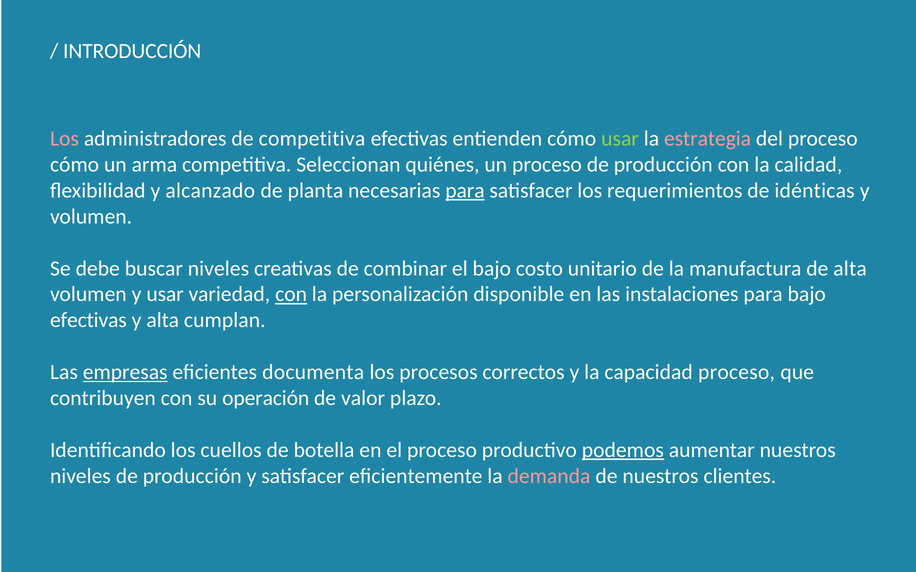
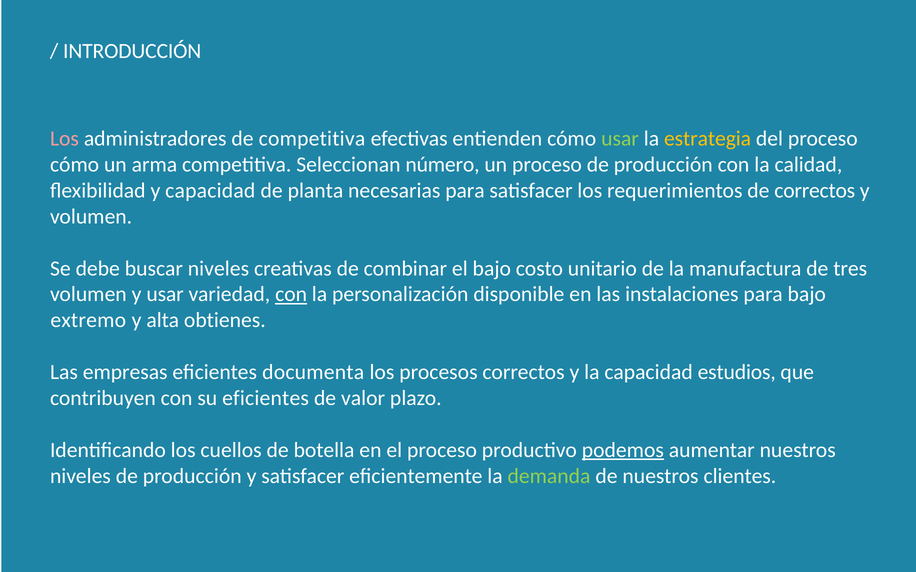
estrategia colour: pink -> yellow (708, 139)
quiénes: quiénes -> número (443, 165)
y alcanzado: alcanzado -> capacidad (210, 191)
para underline: present -> none (465, 191)
de idénticas: idénticas -> correctos (815, 191)
de alta: alta -> tres (850, 269)
efectivas: efectivas -> extremo (88, 321)
cumplan: cumplan -> obtienes (225, 321)
empresas underline: present -> none (125, 372)
capacidad proceso: proceso -> estudios (737, 372)
su operación: operación -> eficientes (266, 398)
demanda colour: pink -> light green (549, 476)
